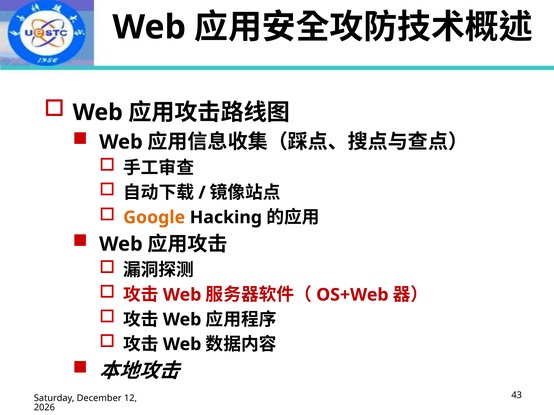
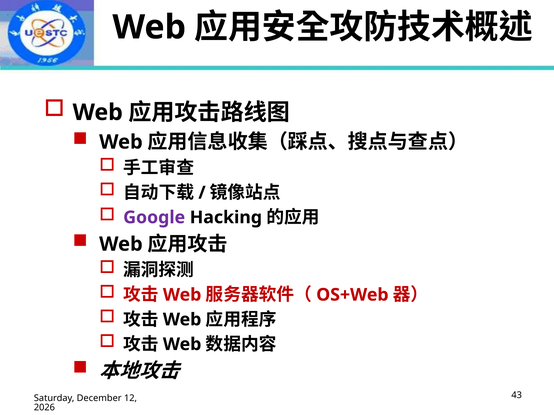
Google colour: orange -> purple (154, 218)
